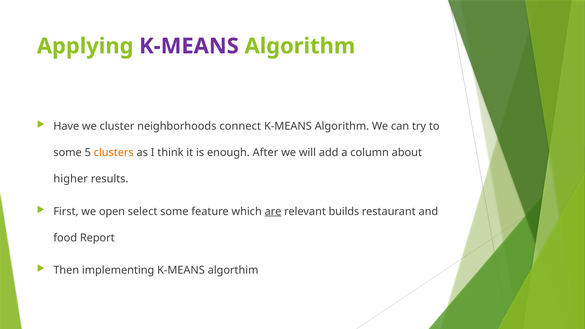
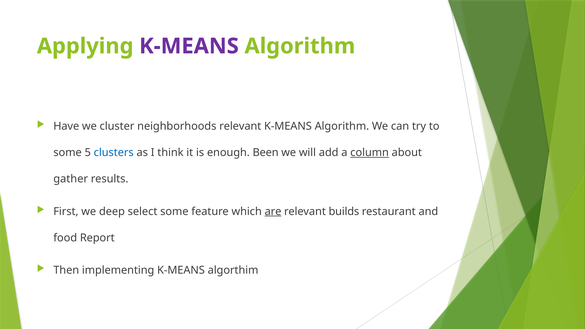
neighborhoods connect: connect -> relevant (240, 126)
clusters colour: orange -> blue (114, 153)
After: After -> Been (266, 153)
column underline: none -> present (370, 153)
higher: higher -> gather (71, 179)
open: open -> deep (112, 211)
